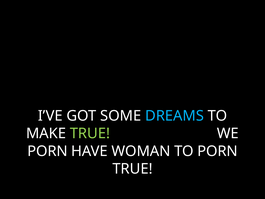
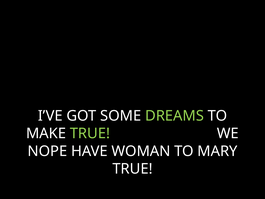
DREAMS colour: light blue -> light green (175, 116)
PORN: PORN -> NOPE (47, 151)
TO PORN: PORN -> MARY (217, 151)
